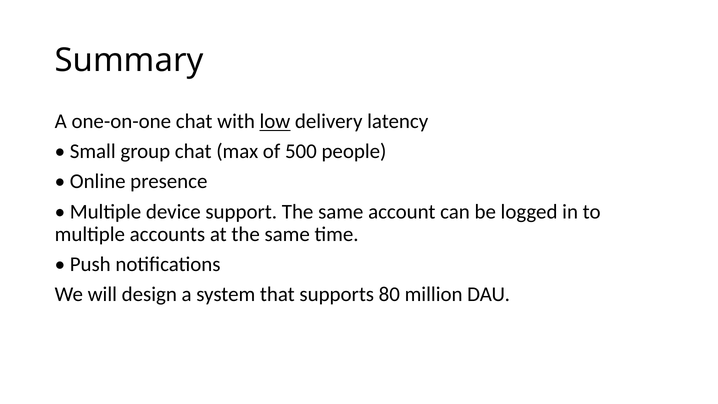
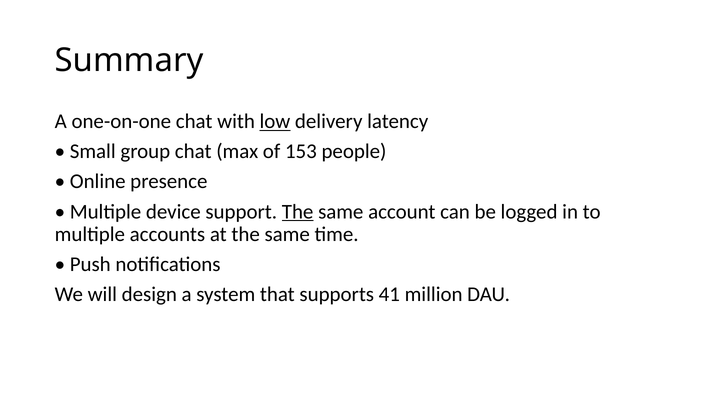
500: 500 -> 153 (301, 151)
The underline: none -> present (298, 212)
80: 80 -> 41 (389, 294)
